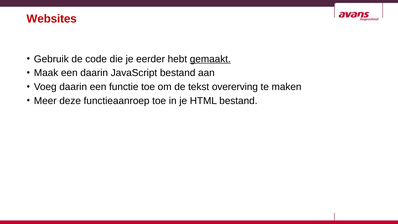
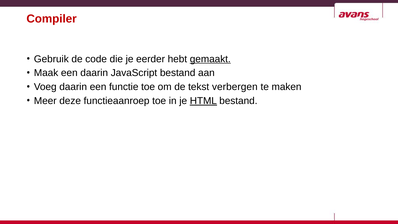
Websites: Websites -> Compiler (52, 19)
overerving: overerving -> verbergen (235, 87)
HTML underline: none -> present (203, 101)
